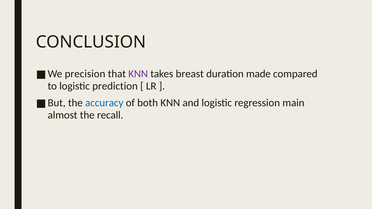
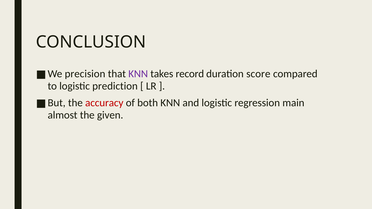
breast: breast -> record (190, 74)
made: made -> score (258, 74)
accuracy colour: blue -> red (104, 103)
recall: recall -> given (110, 115)
